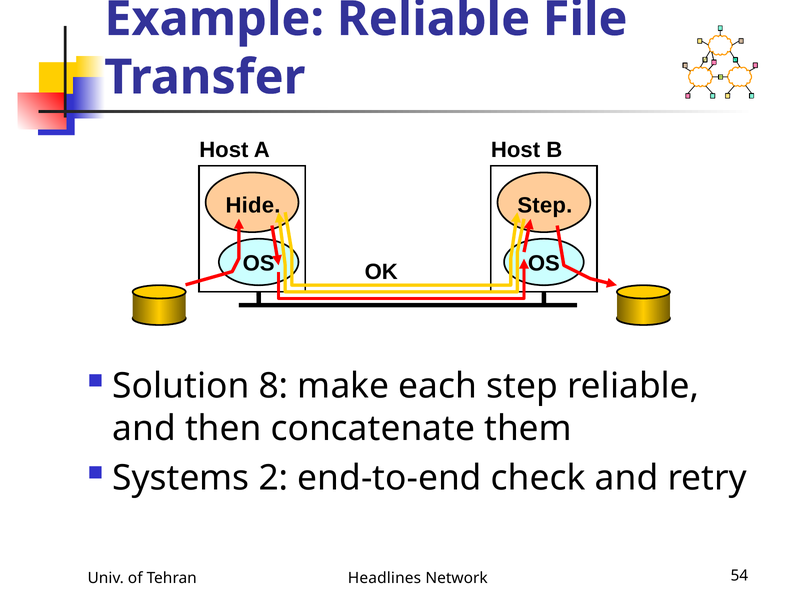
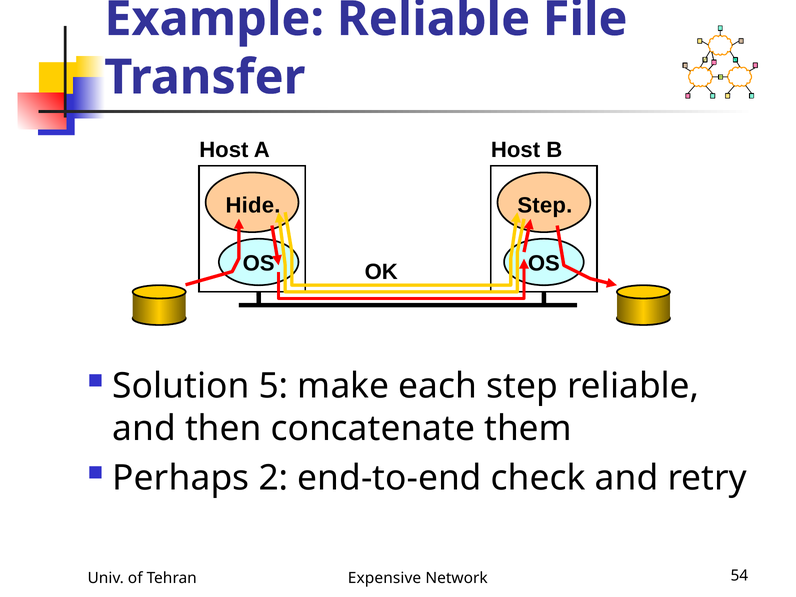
8: 8 -> 5 (273, 386)
Systems: Systems -> Perhaps (181, 478)
Headlines: Headlines -> Expensive (385, 578)
